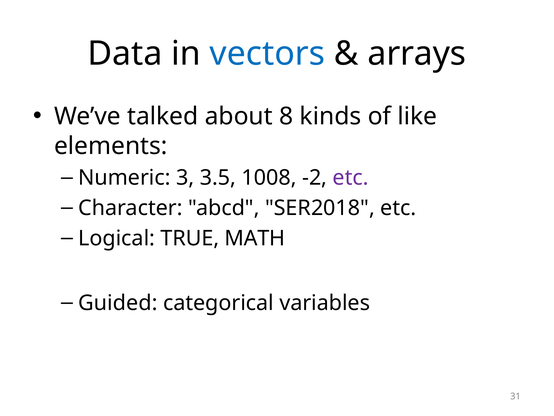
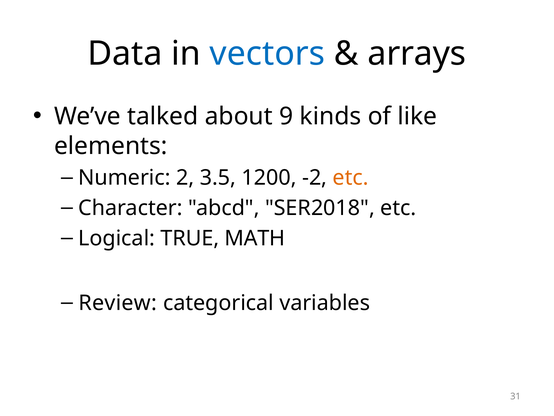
8: 8 -> 9 (286, 116)
3: 3 -> 2 (185, 178)
1008: 1008 -> 1200 (269, 178)
etc colour: purple -> orange (351, 178)
Guided: Guided -> Review (118, 303)
